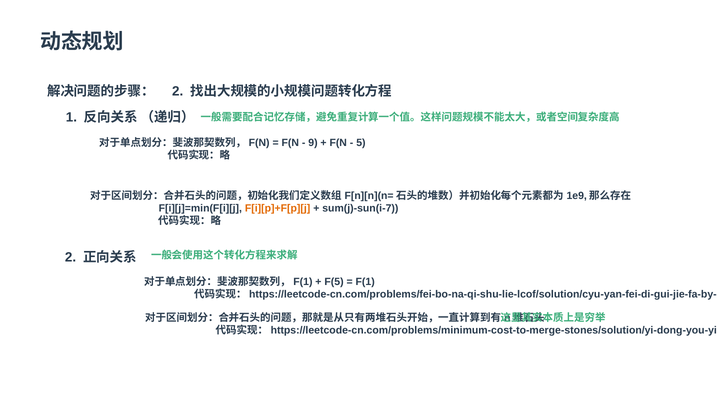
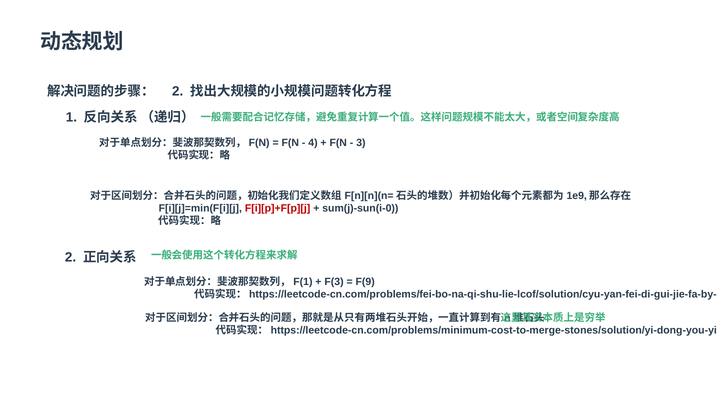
9: 9 -> 4 (313, 143)
5: 5 -> 3 (361, 143)
F[i][p]+F[p][j colour: orange -> red (278, 209)
sum(j)-sun(i-7: sum(j)-sun(i-7 -> sum(j)-sun(i-0 (360, 209)
F(5: F(5 -> F(3 (334, 282)
F(1: F(1 -> F(9 (365, 282)
